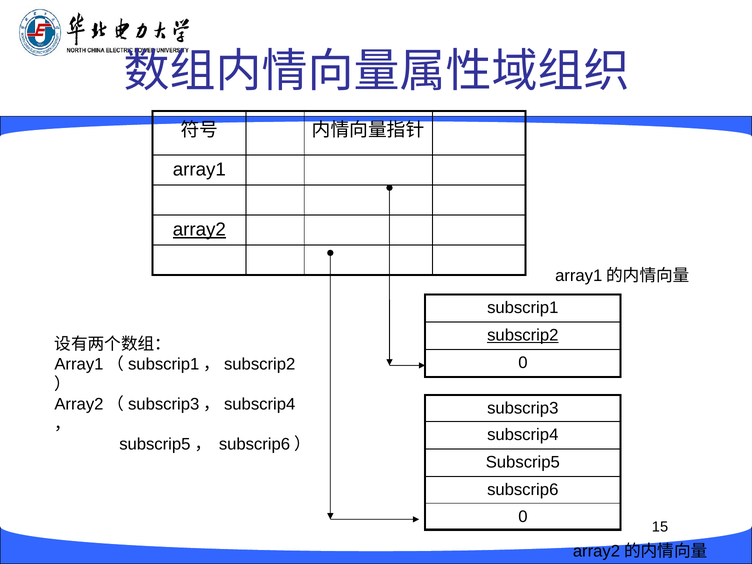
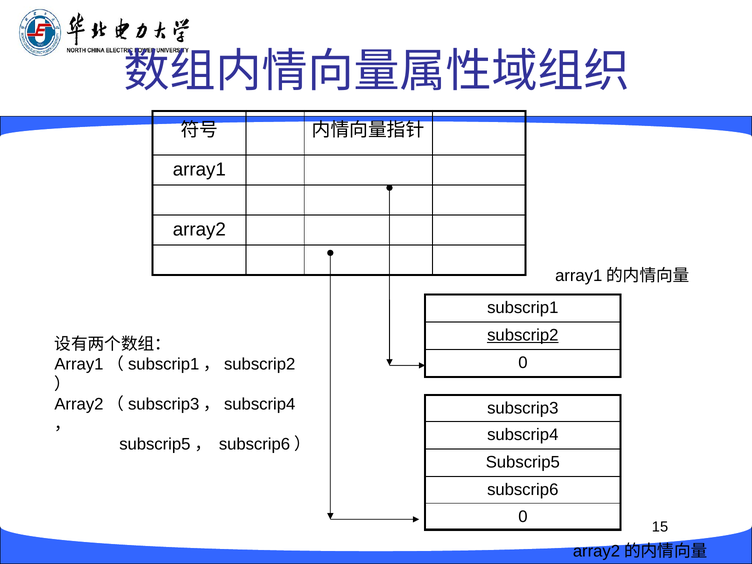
array2 underline: present -> none (199, 230)
